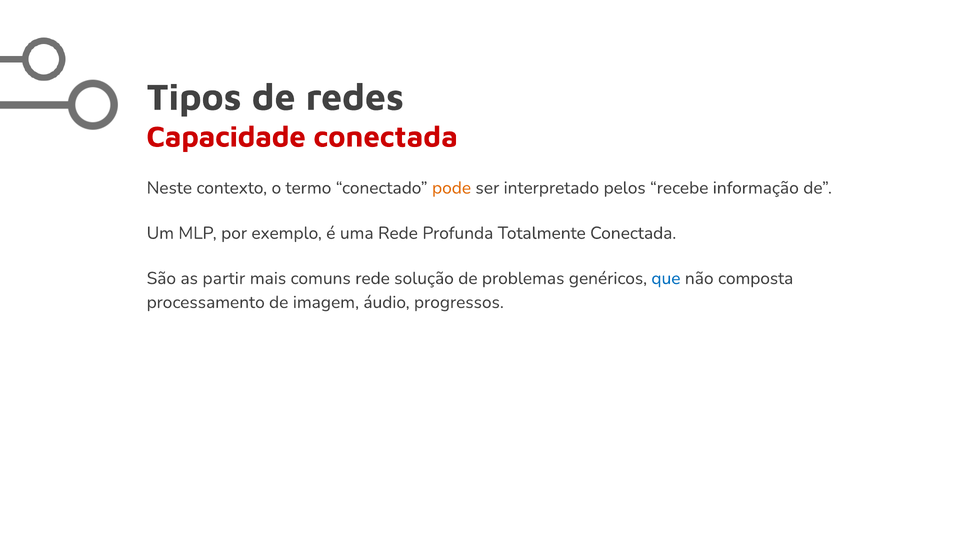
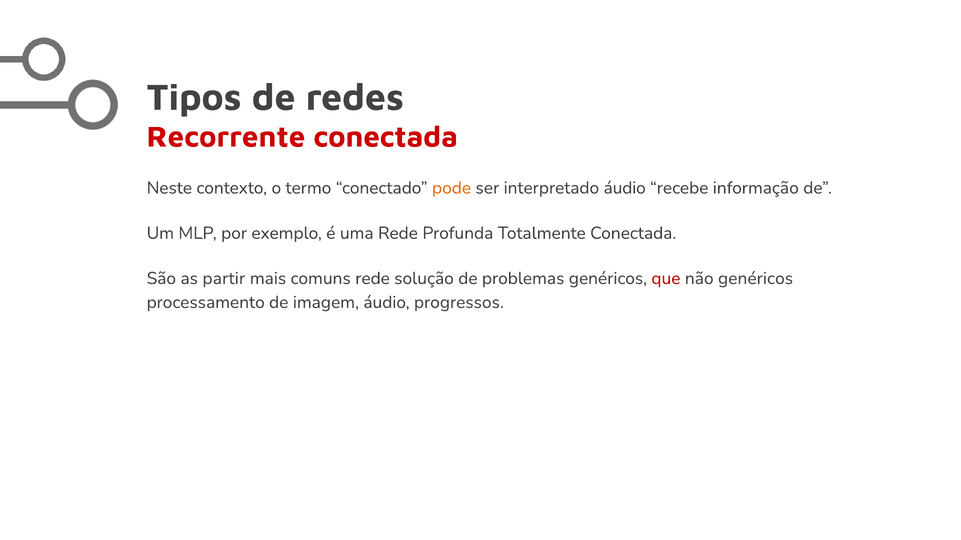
Capacidade: Capacidade -> Recorrente (226, 137)
interpretado pelos: pelos -> áudio (625, 188)
que colour: blue -> red (666, 279)
não composta: composta -> genéricos (756, 279)
